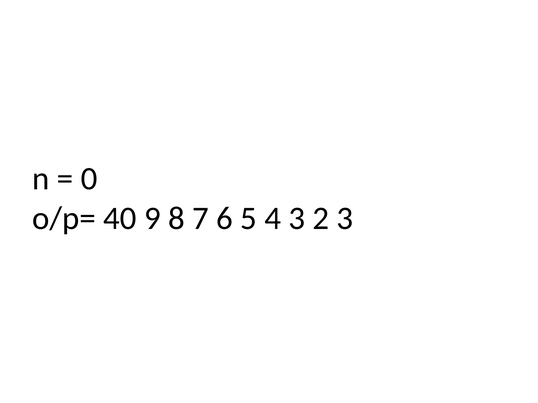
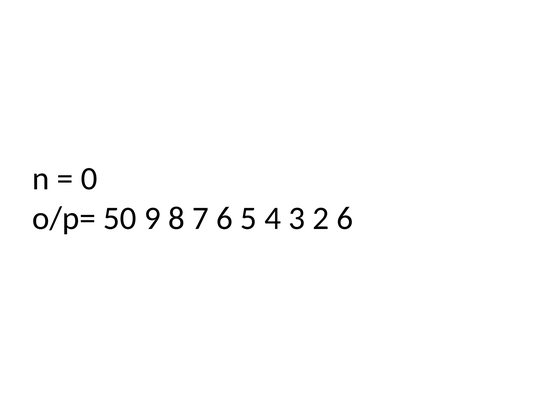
40: 40 -> 50 (120, 218)
2 3: 3 -> 6 (345, 218)
